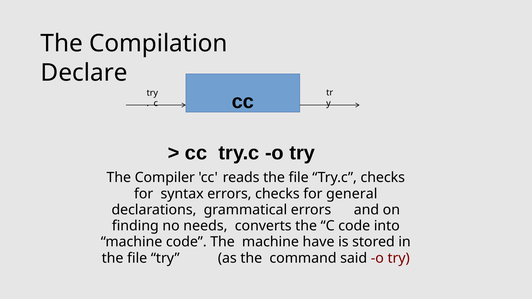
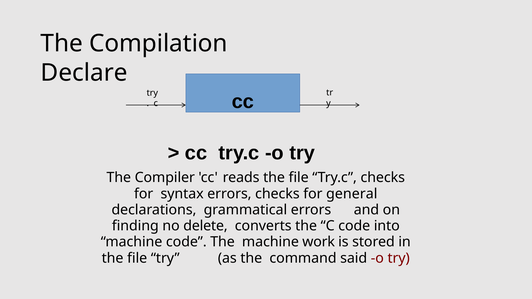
needs: needs -> delete (205, 226)
have: have -> work (319, 242)
